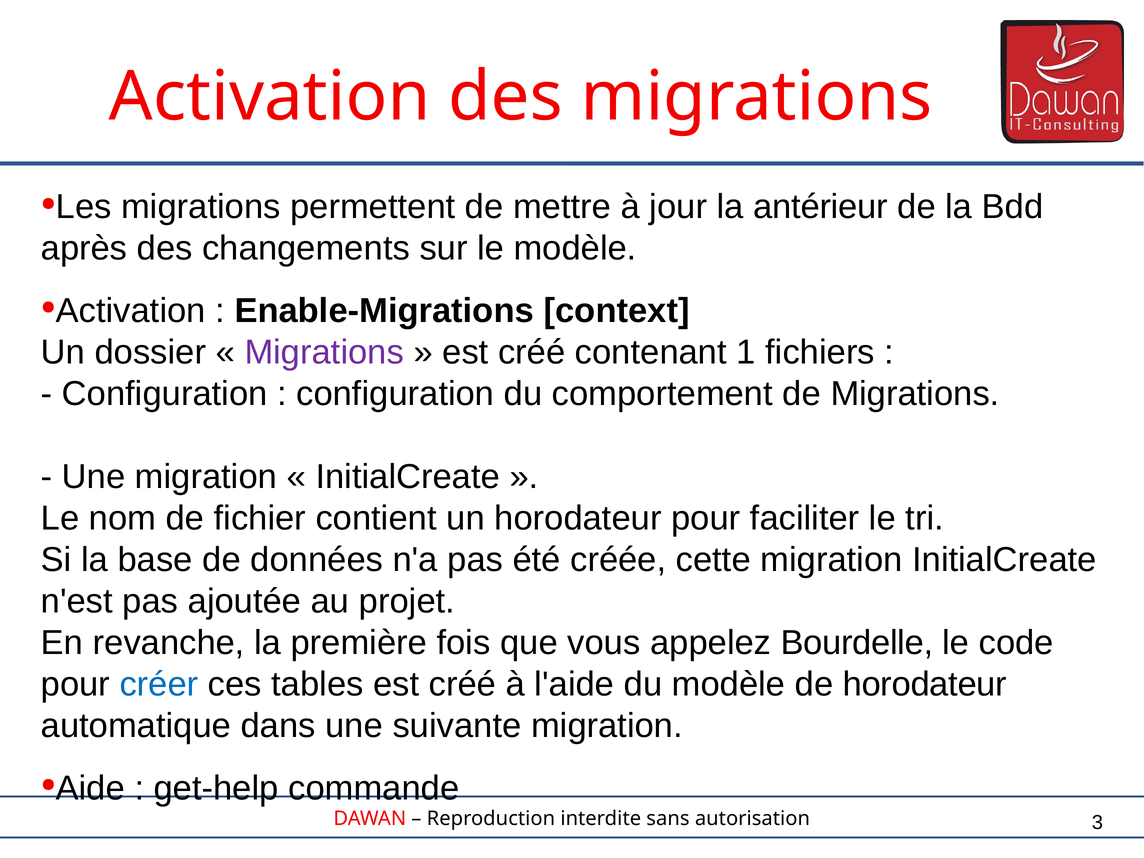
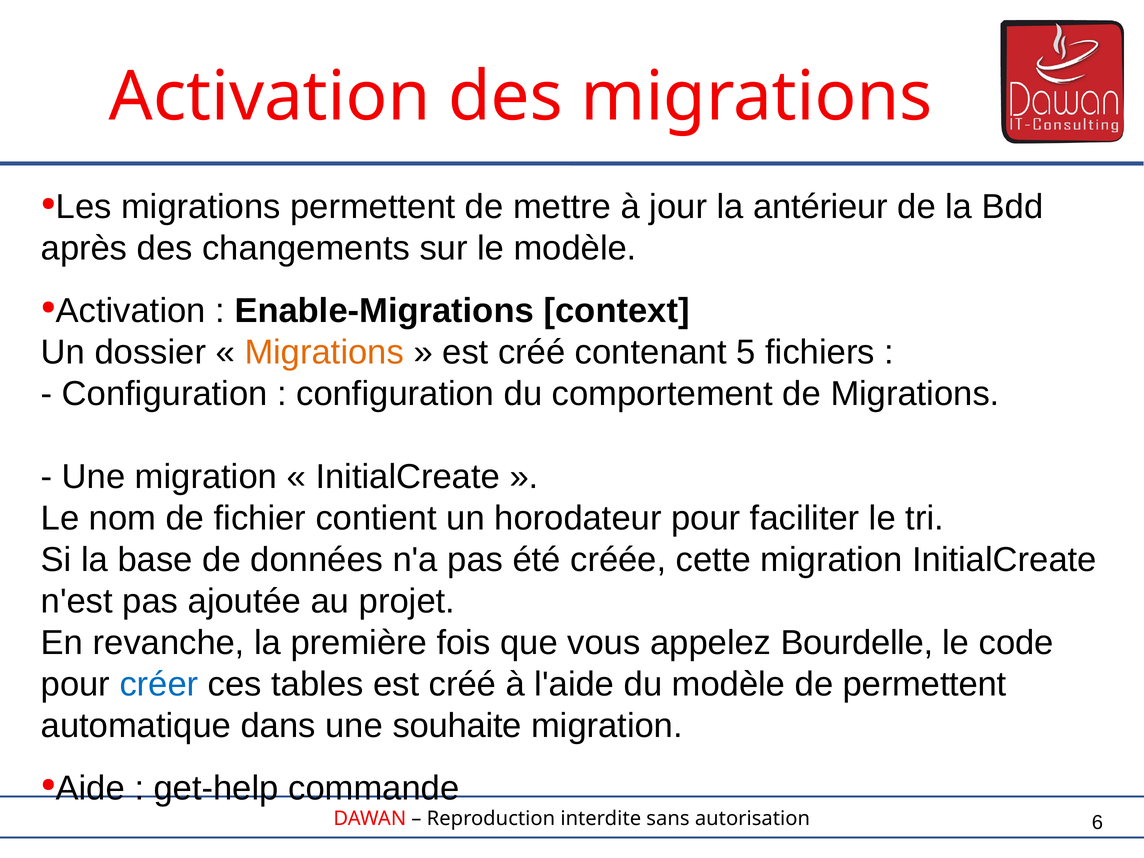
Migrations colour: purple -> orange (324, 352)
1: 1 -> 5 (746, 352)
de horodateur: horodateur -> permettent (925, 684)
suivante: suivante -> souhaite (457, 726)
3: 3 -> 6 (1097, 822)
